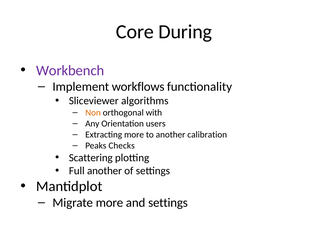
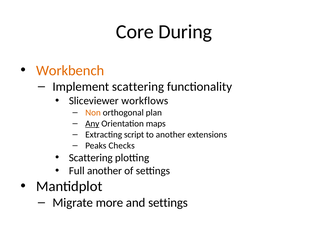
Workbench colour: purple -> orange (70, 70)
Implement workflows: workflows -> scattering (138, 87)
algorithms: algorithms -> workflows (145, 101)
with: with -> plan (154, 113)
Any underline: none -> present (92, 124)
users: users -> maps (156, 124)
Extracting more: more -> script (134, 135)
calibration: calibration -> extensions (207, 135)
